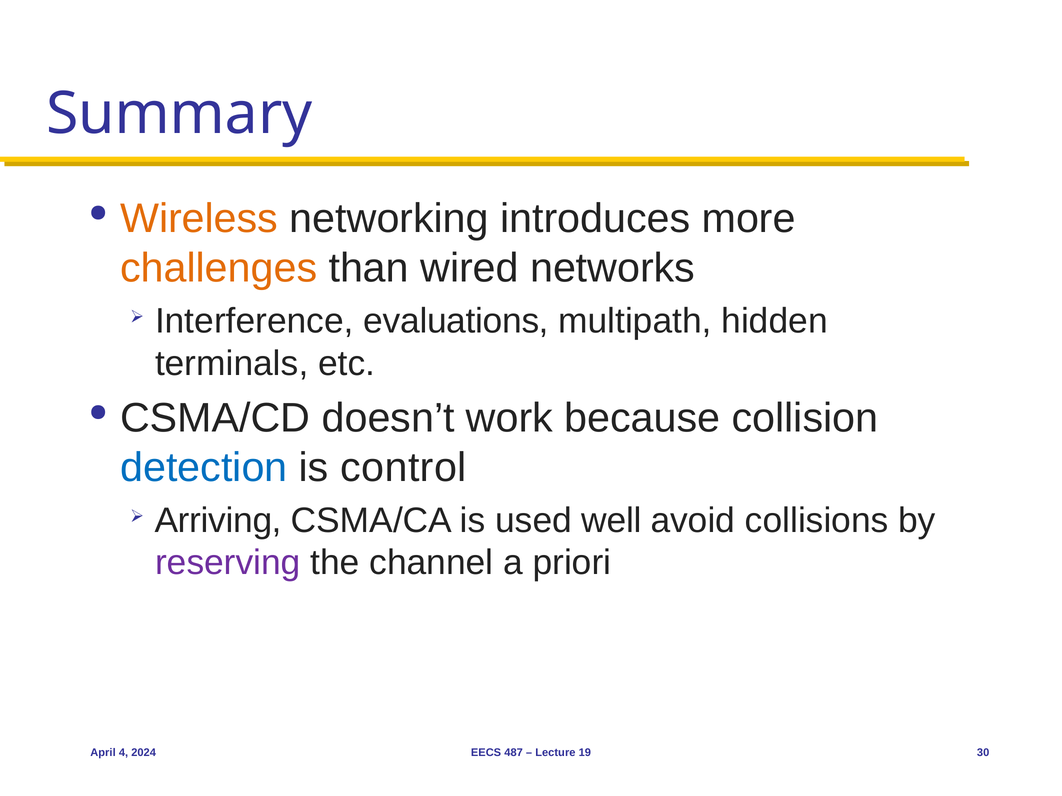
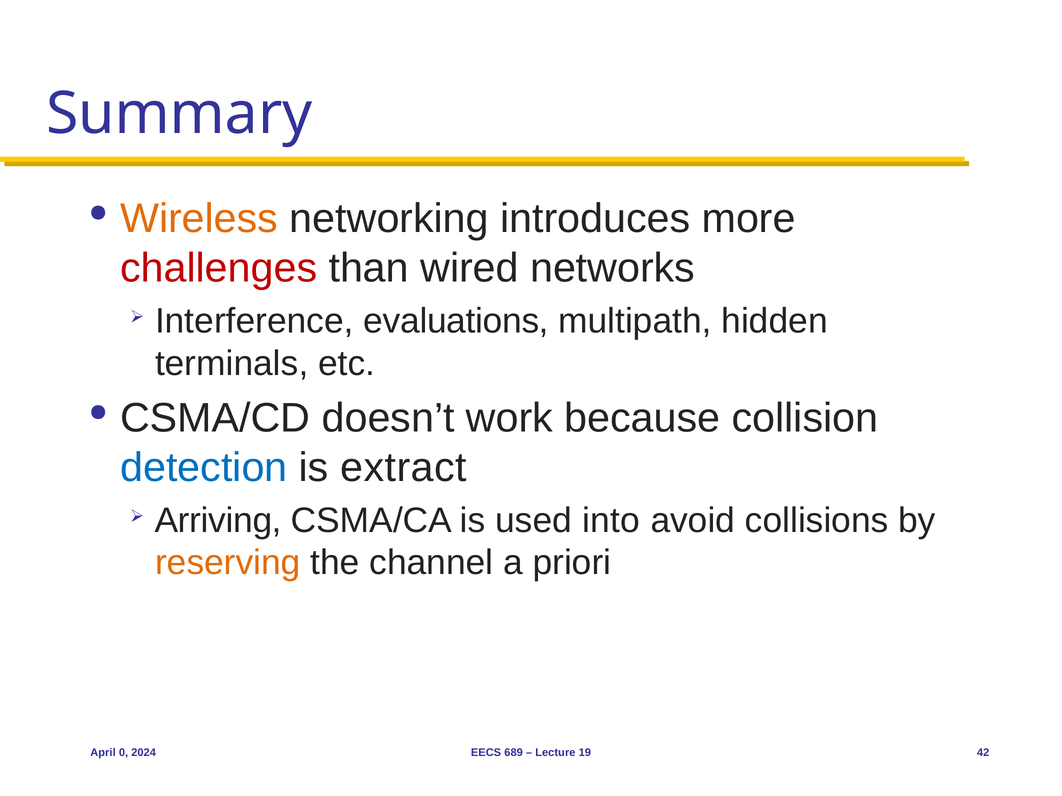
challenges colour: orange -> red (219, 268)
control: control -> extract (403, 468)
well: well -> into (611, 521)
reserving colour: purple -> orange (228, 563)
4: 4 -> 0 (124, 753)
487: 487 -> 689 (514, 753)
30: 30 -> 42 (983, 753)
